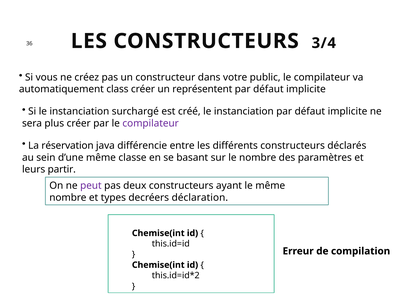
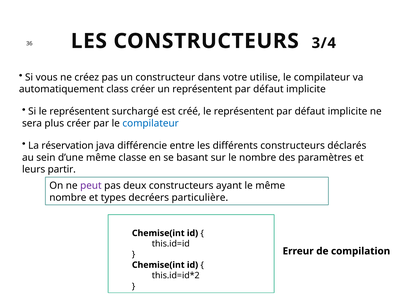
public: public -> utilise (265, 77)
Si le instanciation: instanciation -> représentent (79, 112)
créé le instanciation: instanciation -> représentent (244, 112)
compilateur colour: purple -> blue (151, 124)
déclaration: déclaration -> particulière (200, 198)
